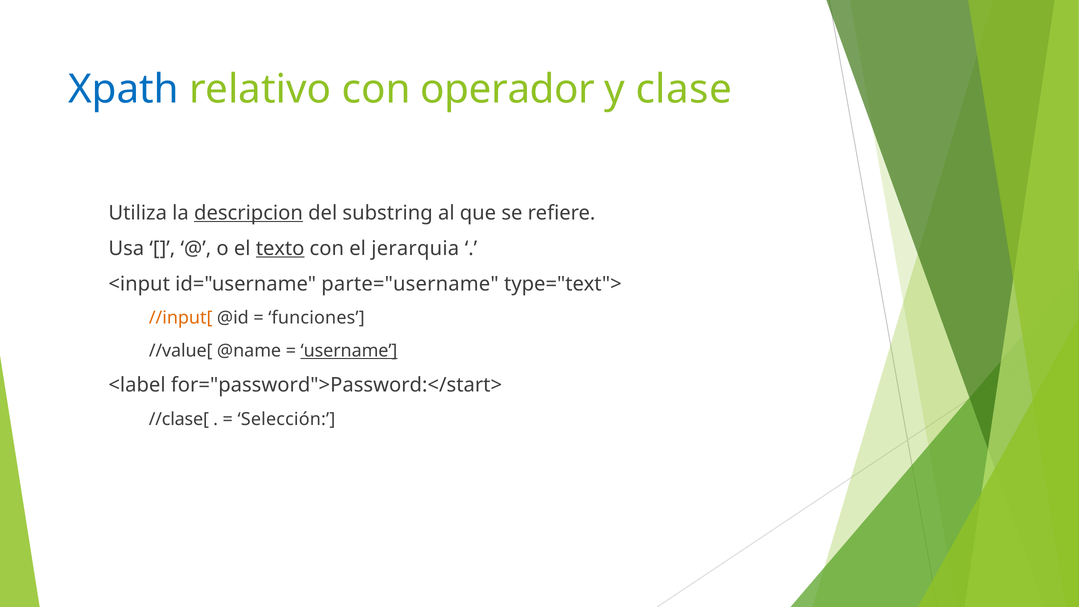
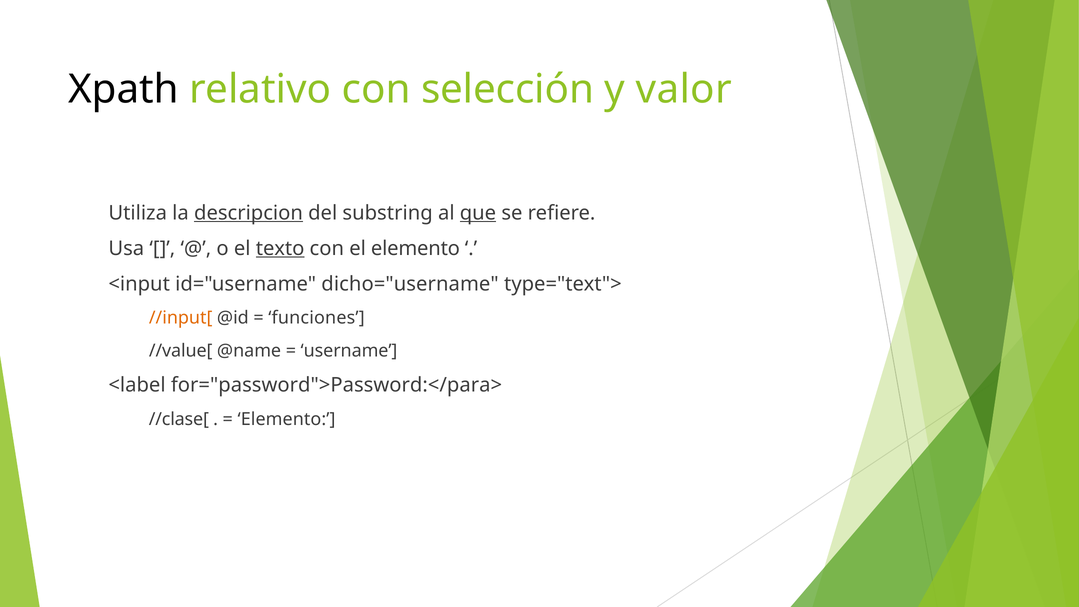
Xpath colour: blue -> black (123, 89)
operador: operador -> selección (508, 89)
clase: clase -> valor (684, 89)
que underline: none -> present (478, 213)
el jerarquia: jerarquia -> elemento (415, 248)
parte="username: parte="username -> dicho="username (410, 284)
username underline: present -> none (349, 351)
for="password">Password:</start>: for="password">Password:</start> -> for="password">Password:</para> (337, 385)
Selección: Selección -> Elemento (286, 419)
